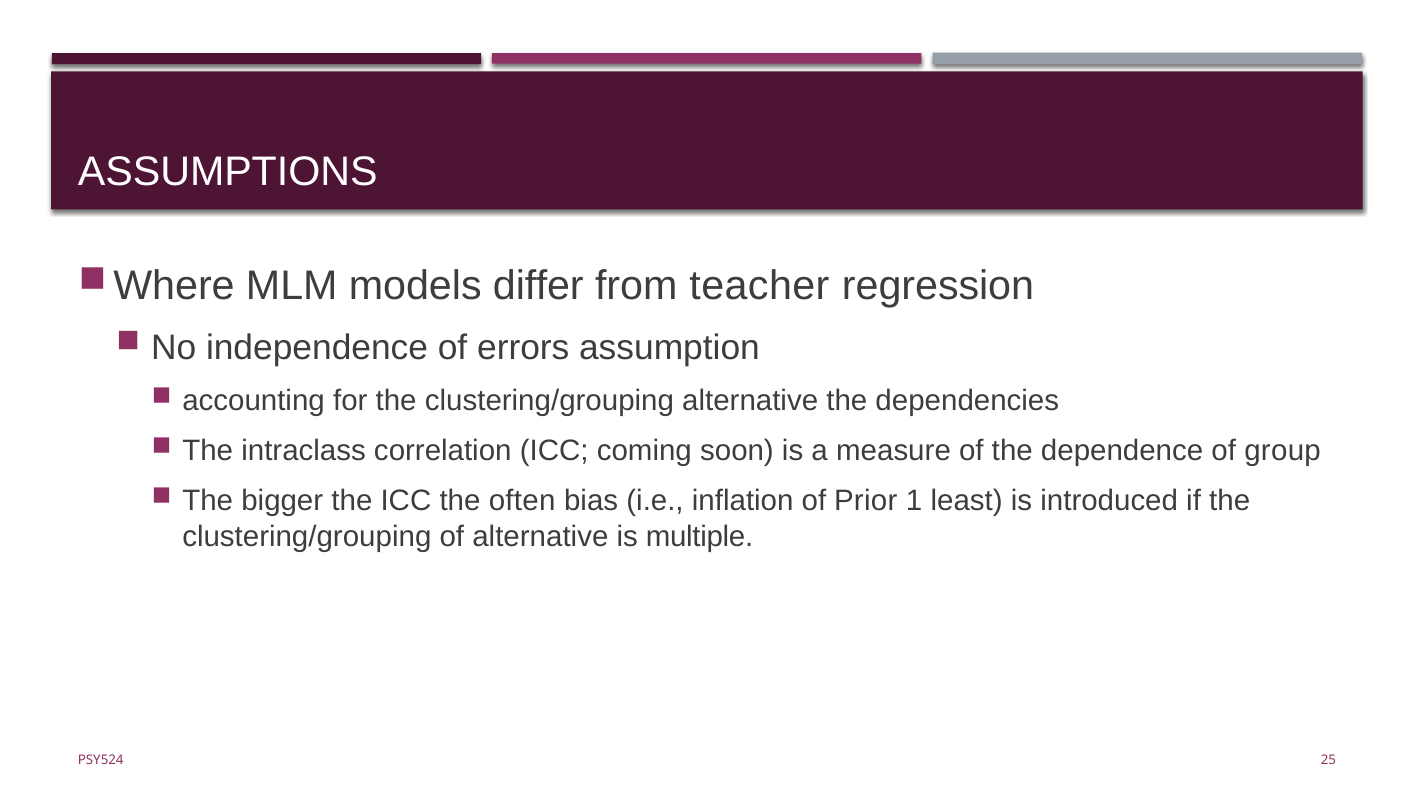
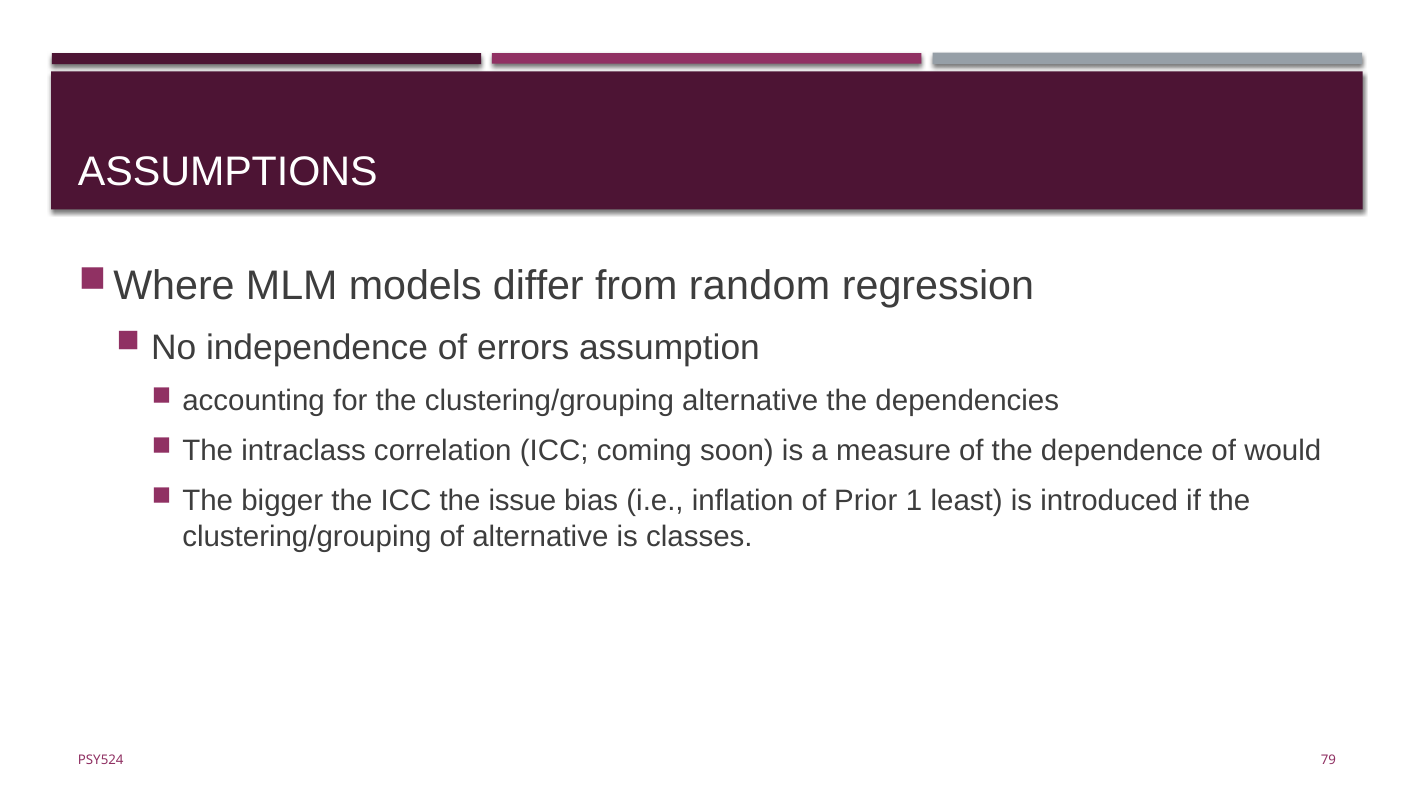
teacher: teacher -> random (759, 286)
group: group -> would (1283, 451)
often: often -> issue (522, 501)
multiple: multiple -> classes (699, 536)
25: 25 -> 79 (1329, 759)
